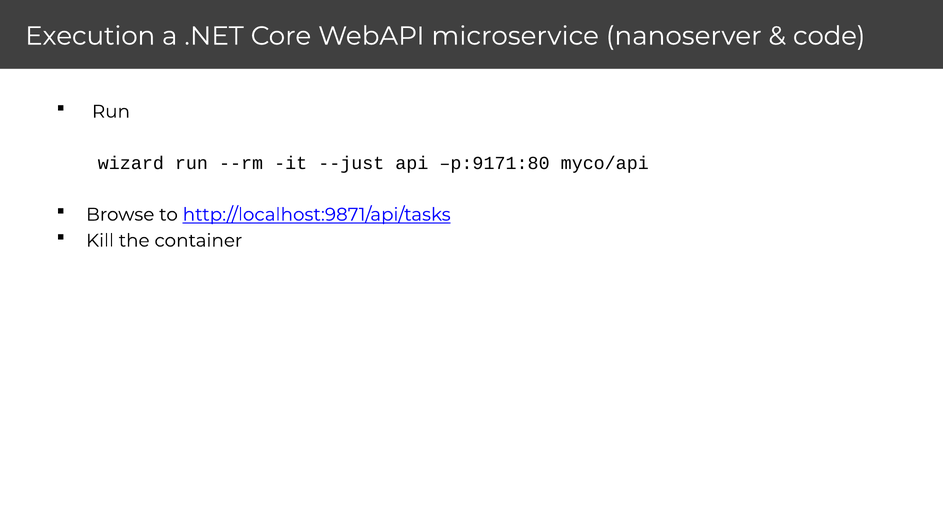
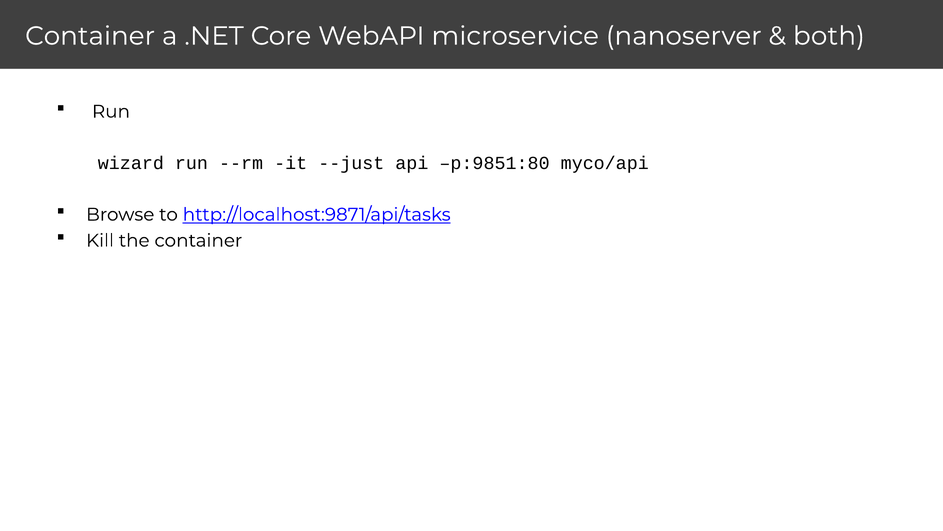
Execution: Execution -> Container (90, 36)
code: code -> both (829, 36)
p:9171:80: p:9171:80 -> p:9851:80 (495, 163)
